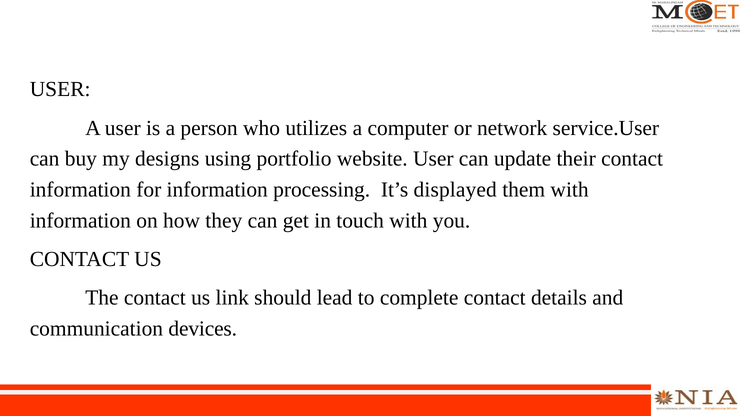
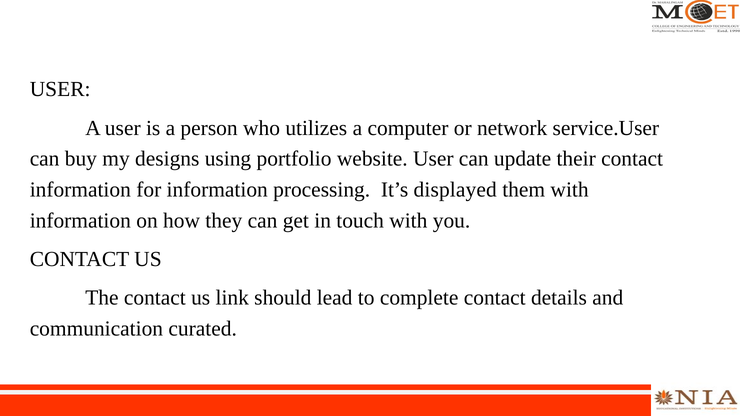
devices: devices -> curated (203, 329)
